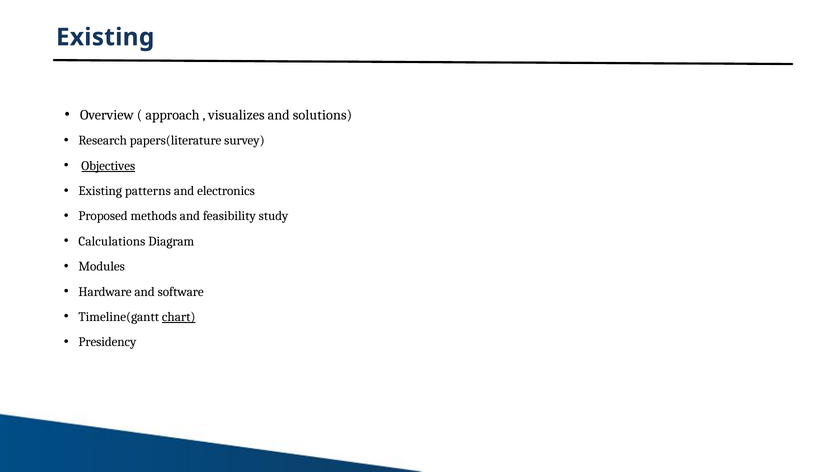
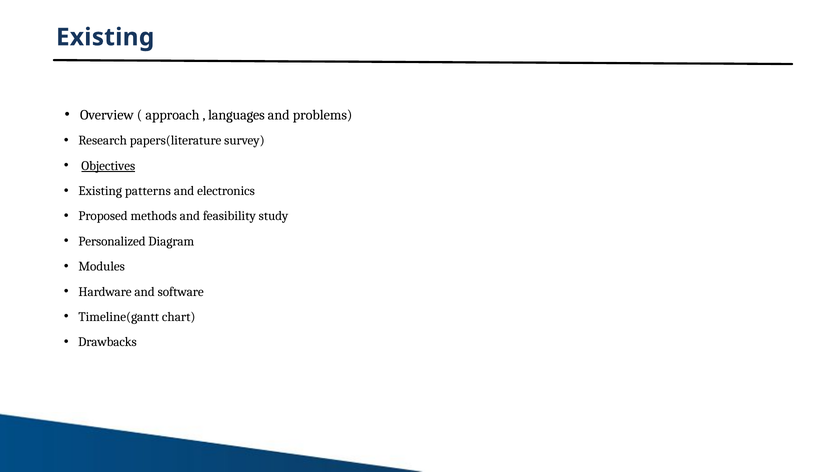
visualizes: visualizes -> languages (236, 115)
solutions: solutions -> problems (323, 115)
Calculations: Calculations -> Personalized (112, 241)
chart underline: present -> none (179, 317)
Presidency: Presidency -> Drawbacks (107, 342)
